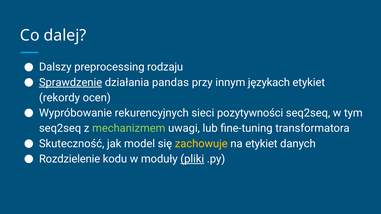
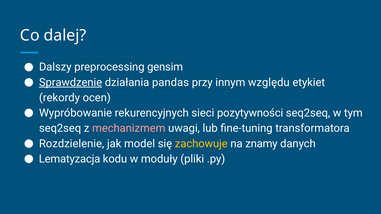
rodzaju: rodzaju -> gensim (165, 67)
językach: językach -> względu (269, 83)
mechanizmem colour: light green -> pink (129, 128)
Skuteczność: Skuteczność -> Rozdzielenie (72, 144)
na etykiet: etykiet -> znamy (261, 144)
Rozdzielenie: Rozdzielenie -> Lematyzacja (70, 159)
pliki underline: present -> none (192, 159)
